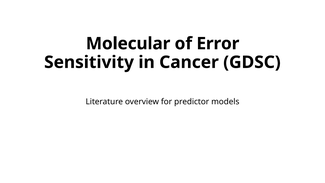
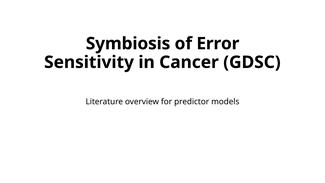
Molecular: Molecular -> Symbiosis (128, 44)
